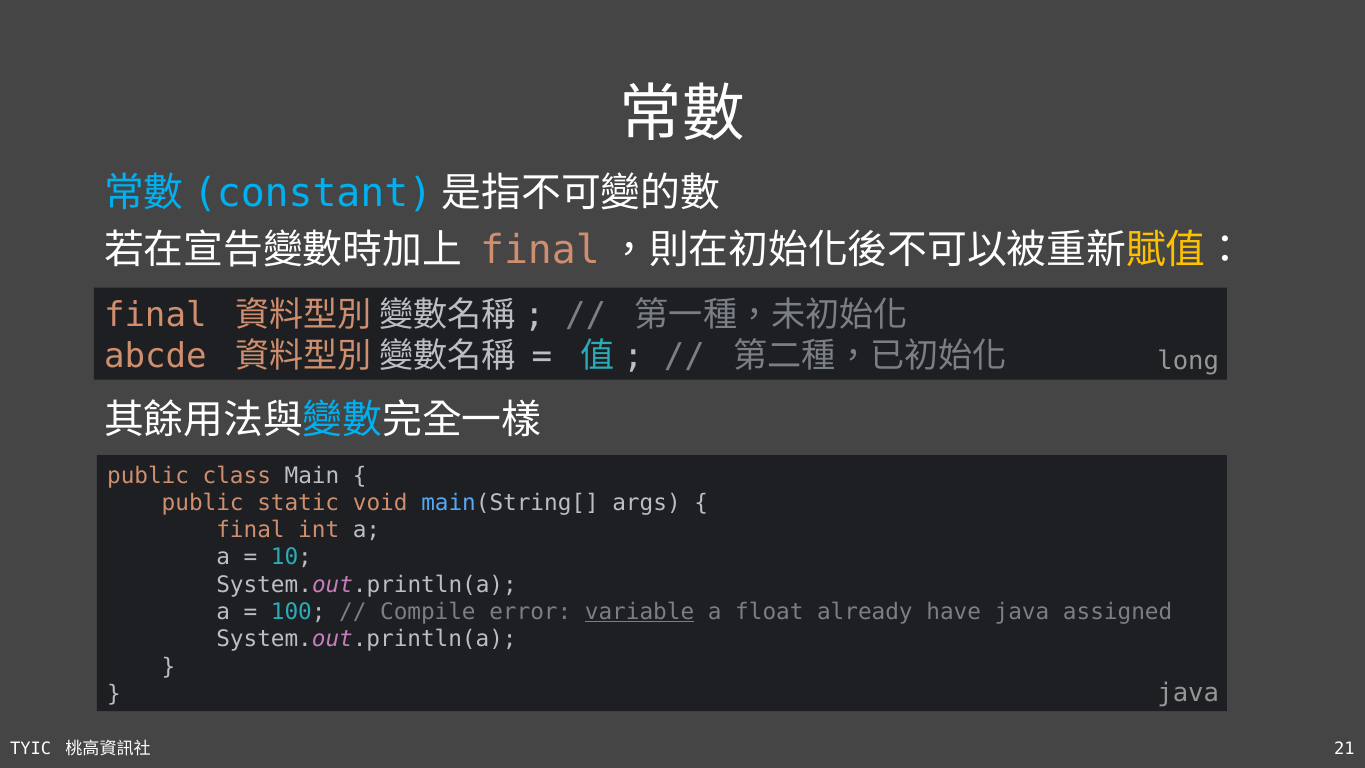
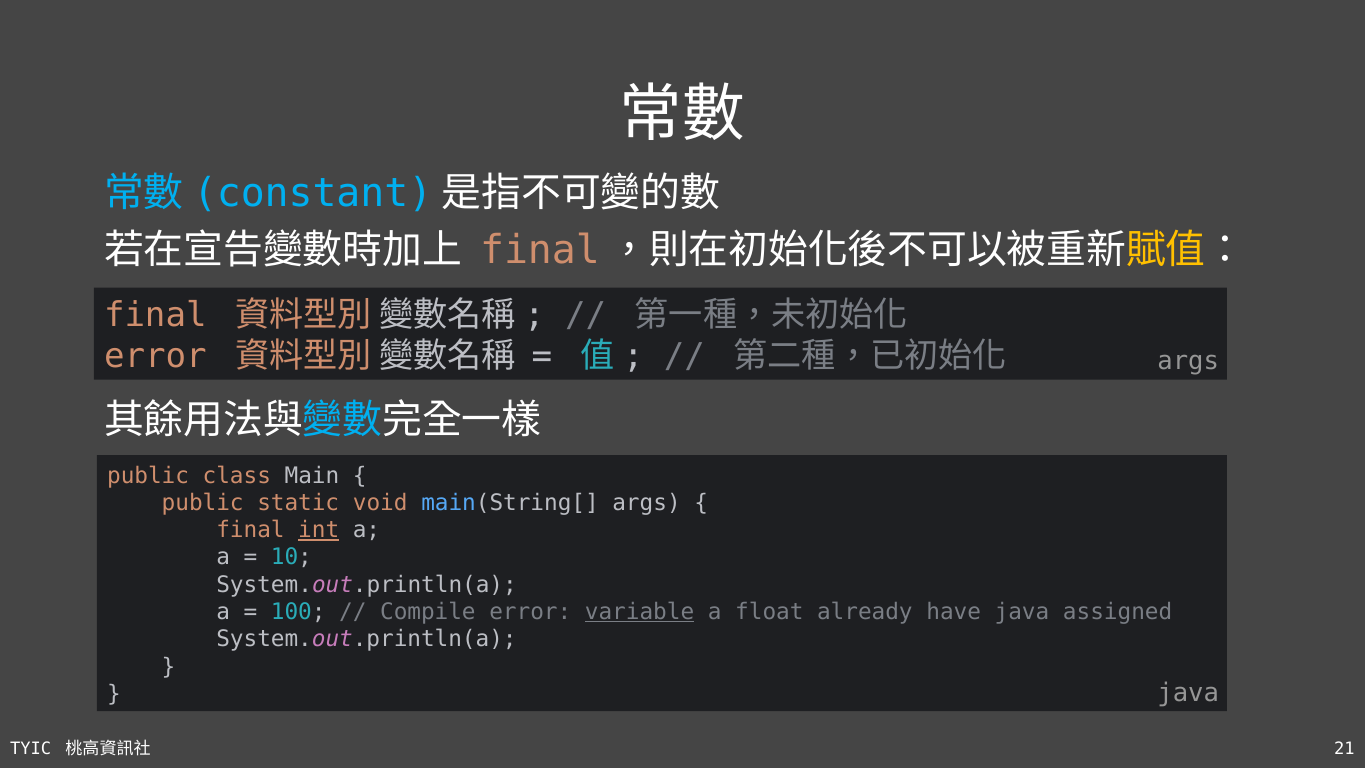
abcde: abcde -> error (155, 356)
long: long -> args (1188, 361)
int underline: none -> present (319, 530)
